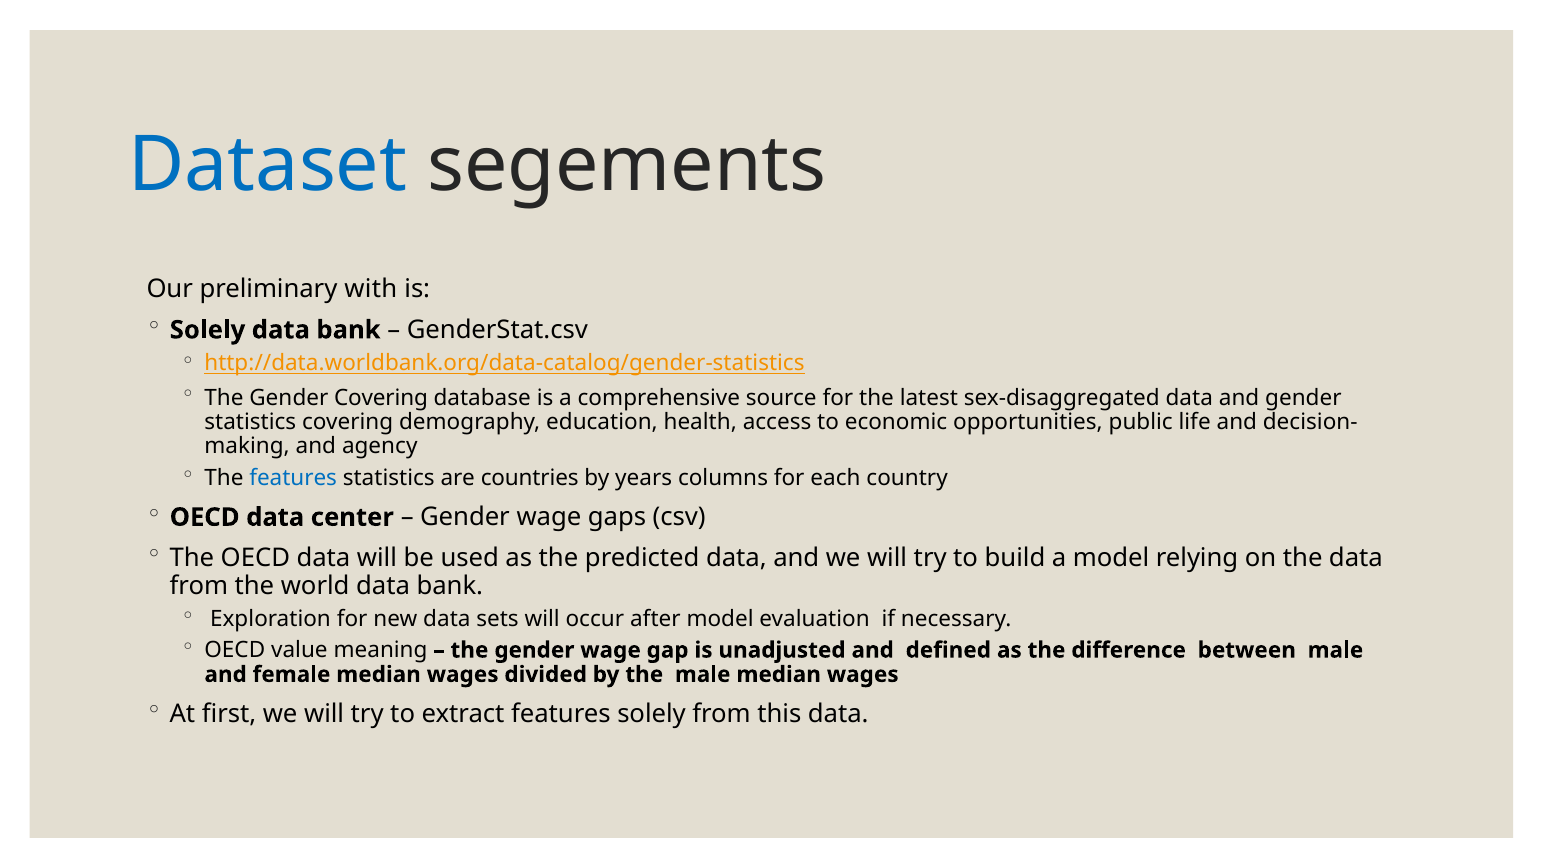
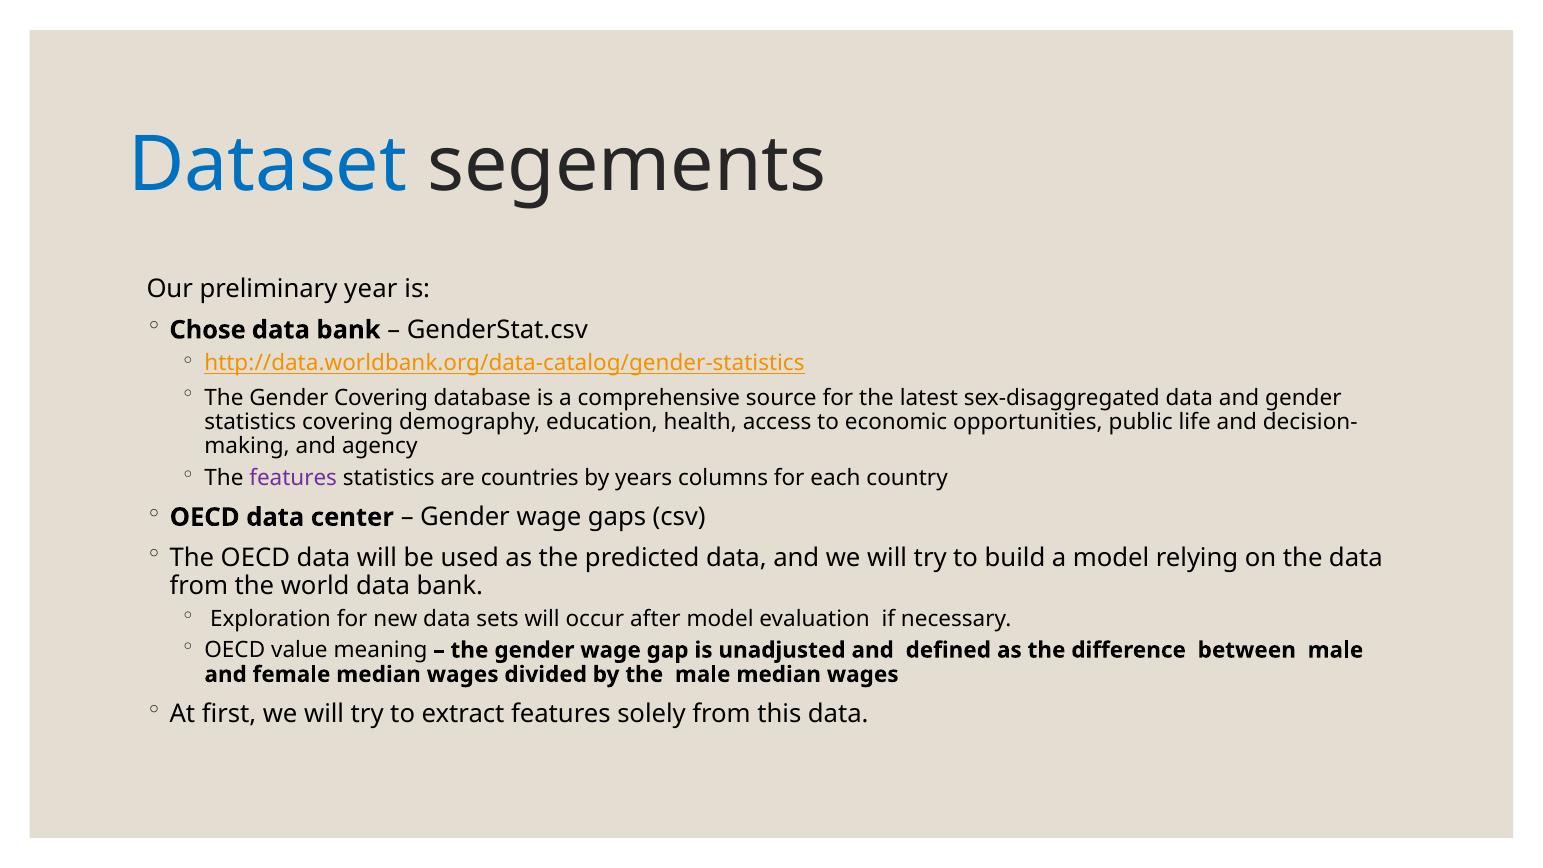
with: with -> year (371, 289)
Solely: Solely -> Chose (208, 330)
features colour: blue -> purple (293, 478)
